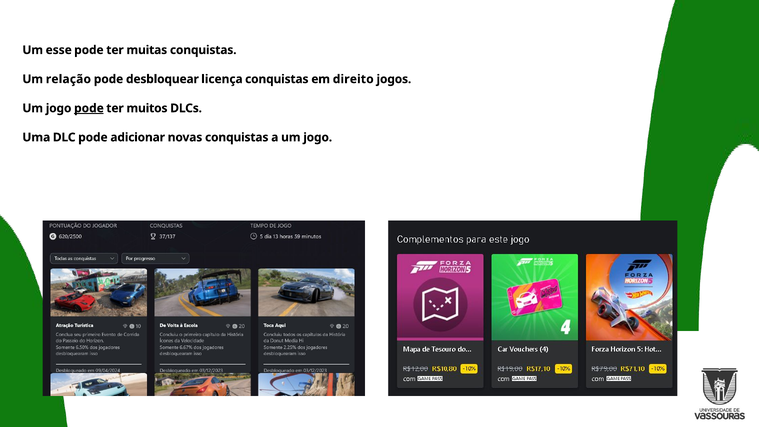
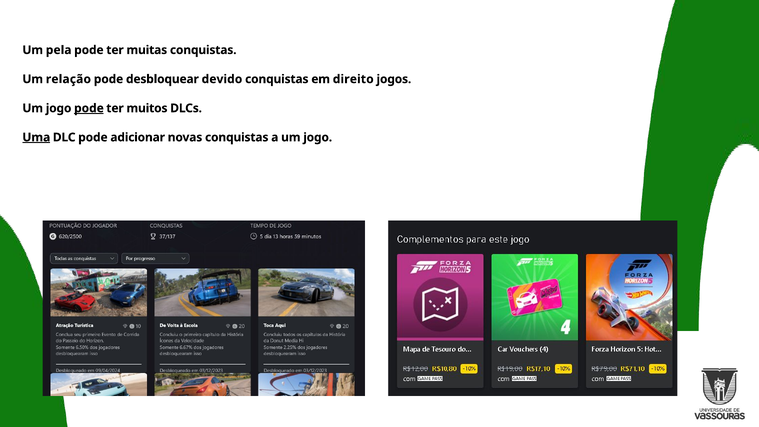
esse: esse -> pela (59, 50)
licença: licença -> devido (222, 79)
Uma underline: none -> present (36, 137)
